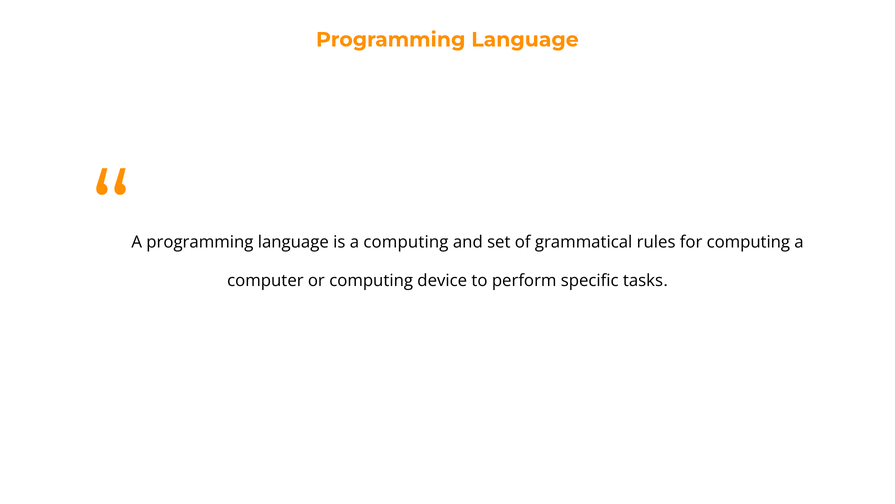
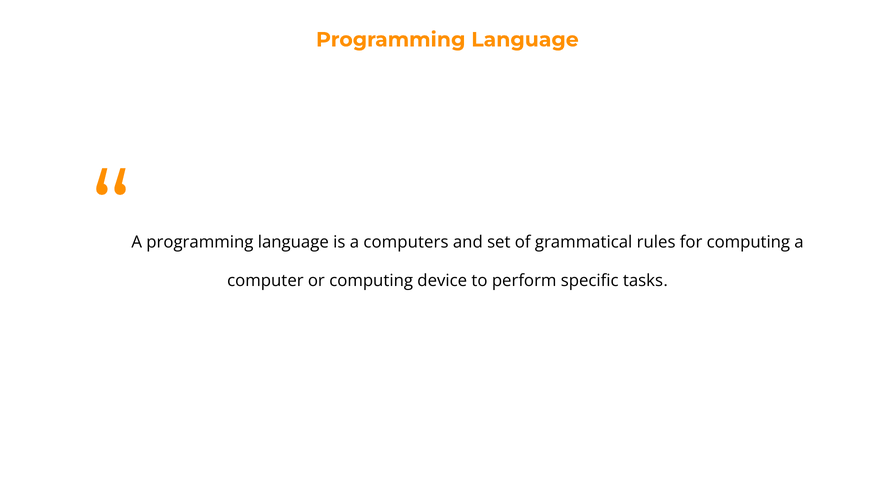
a computing: computing -> computers (406, 242)
